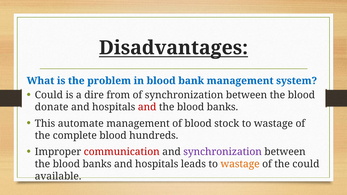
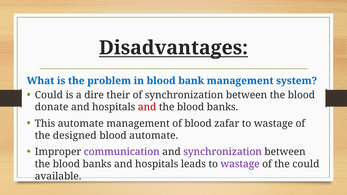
from: from -> their (118, 95)
stock: stock -> zafar (227, 124)
complete: complete -> designed (75, 136)
blood hundreds: hundreds -> automate (154, 136)
communication colour: red -> purple (122, 152)
wastage colour: orange -> purple (240, 164)
